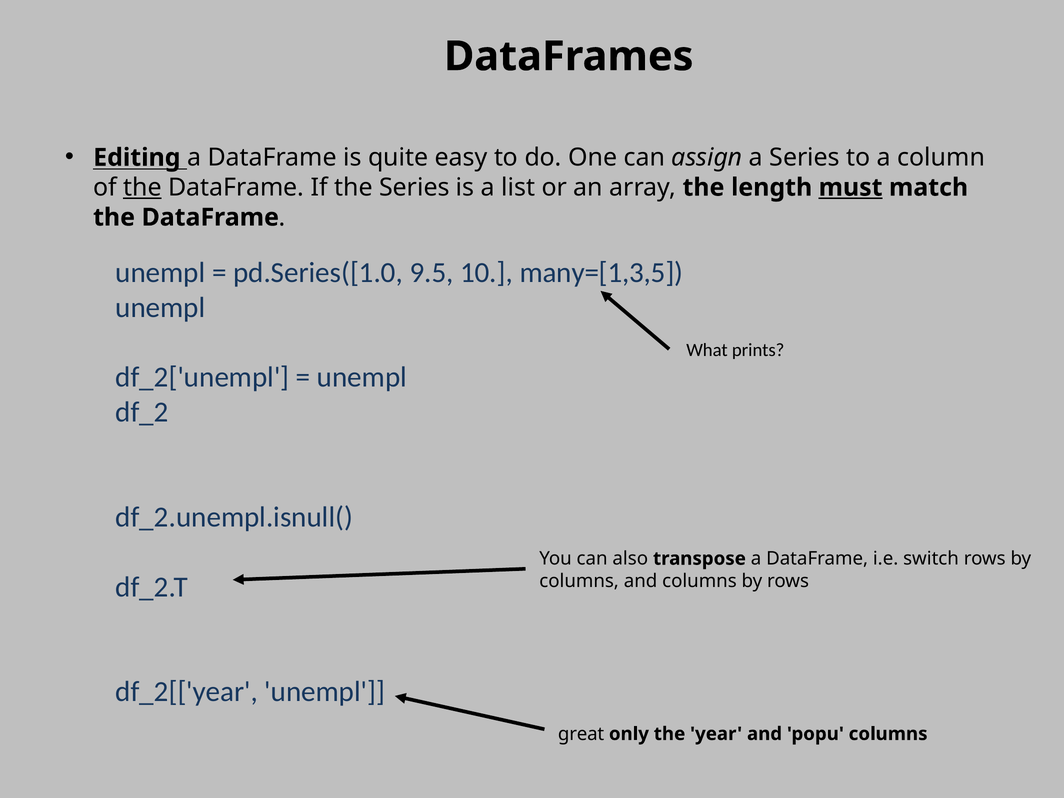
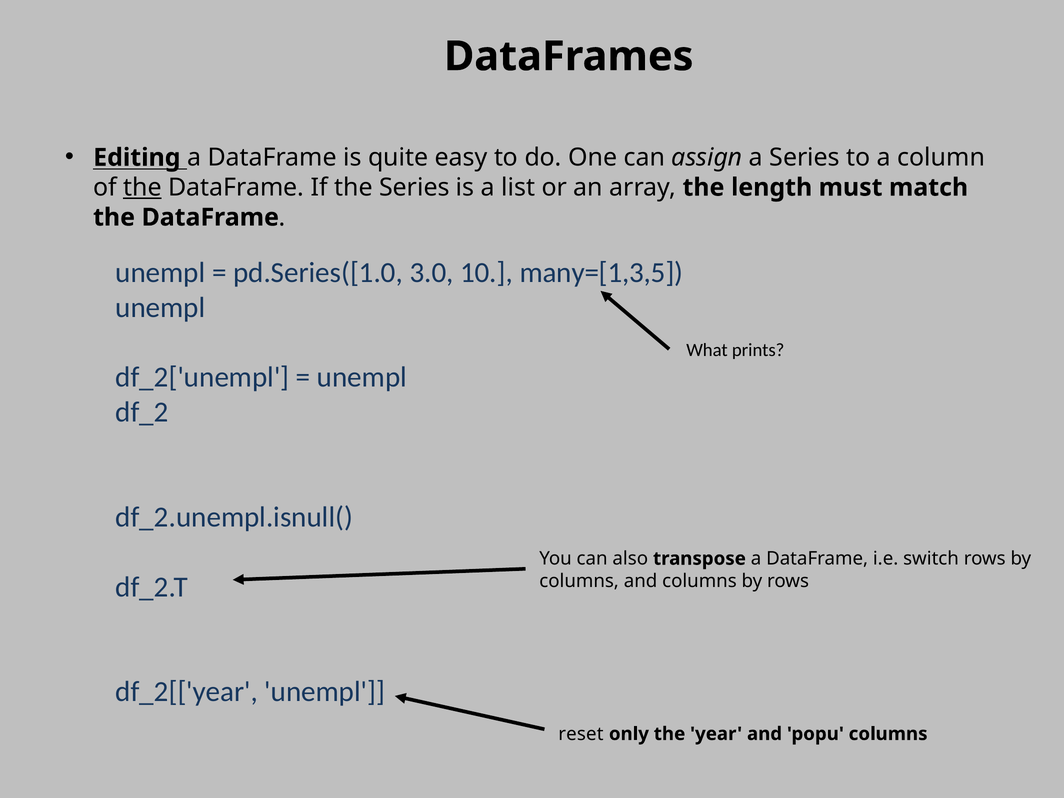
must underline: present -> none (851, 187)
9.5: 9.5 -> 3.0 (432, 273)
great: great -> reset (581, 734)
